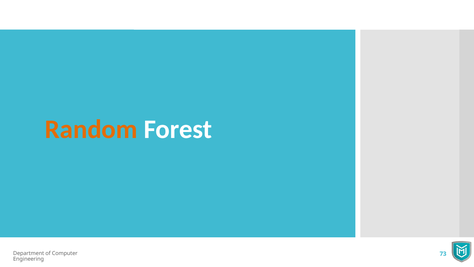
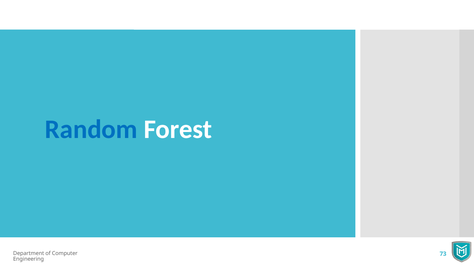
Random colour: orange -> blue (91, 129)
